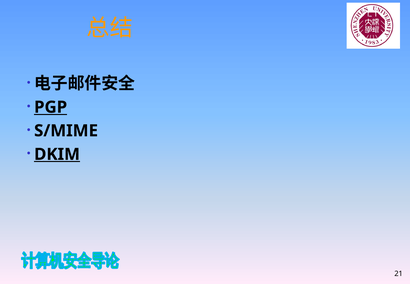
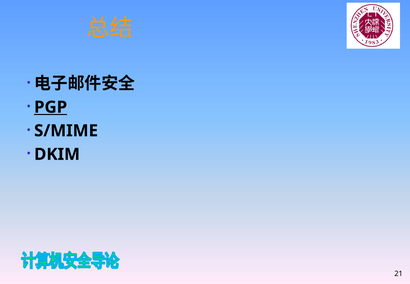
DKIM underline: present -> none (57, 154)
